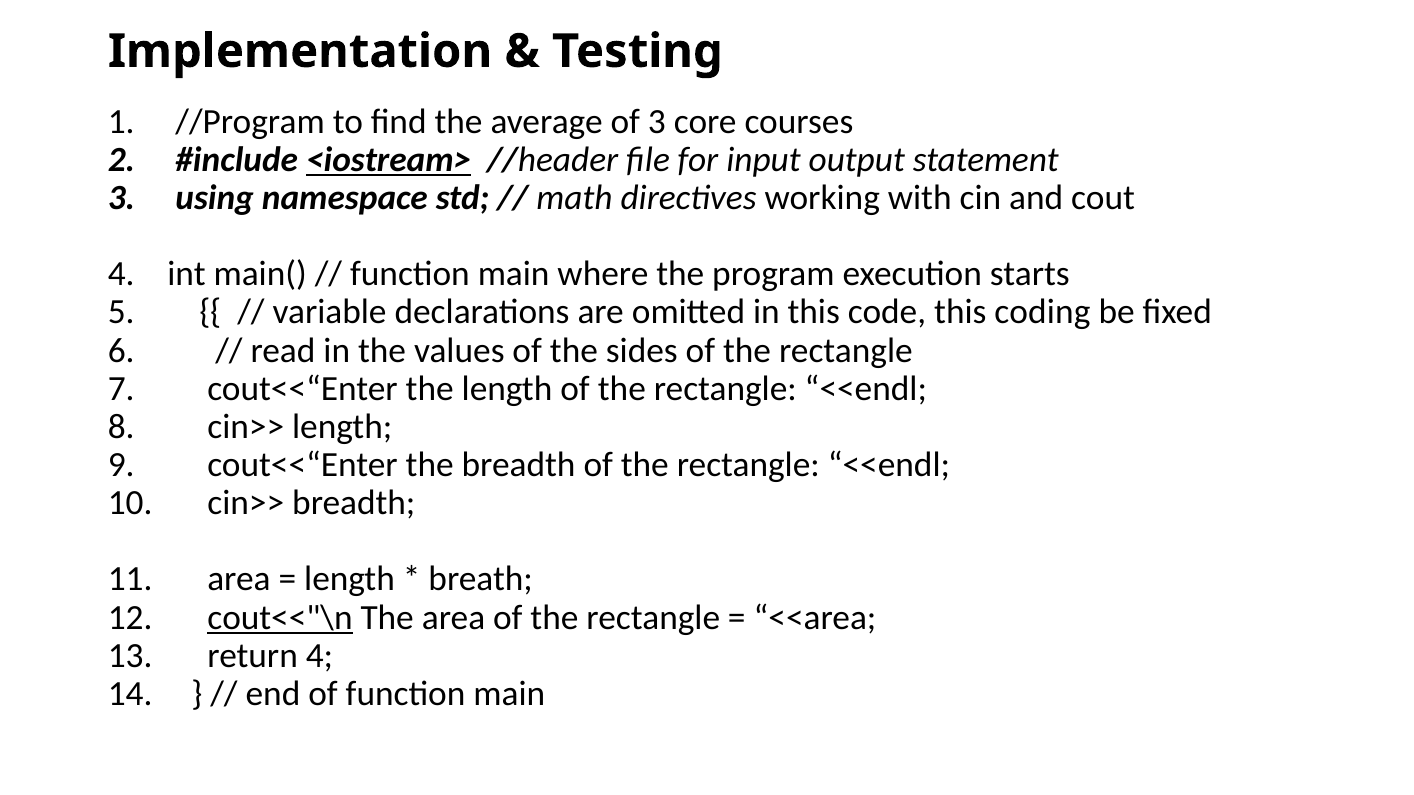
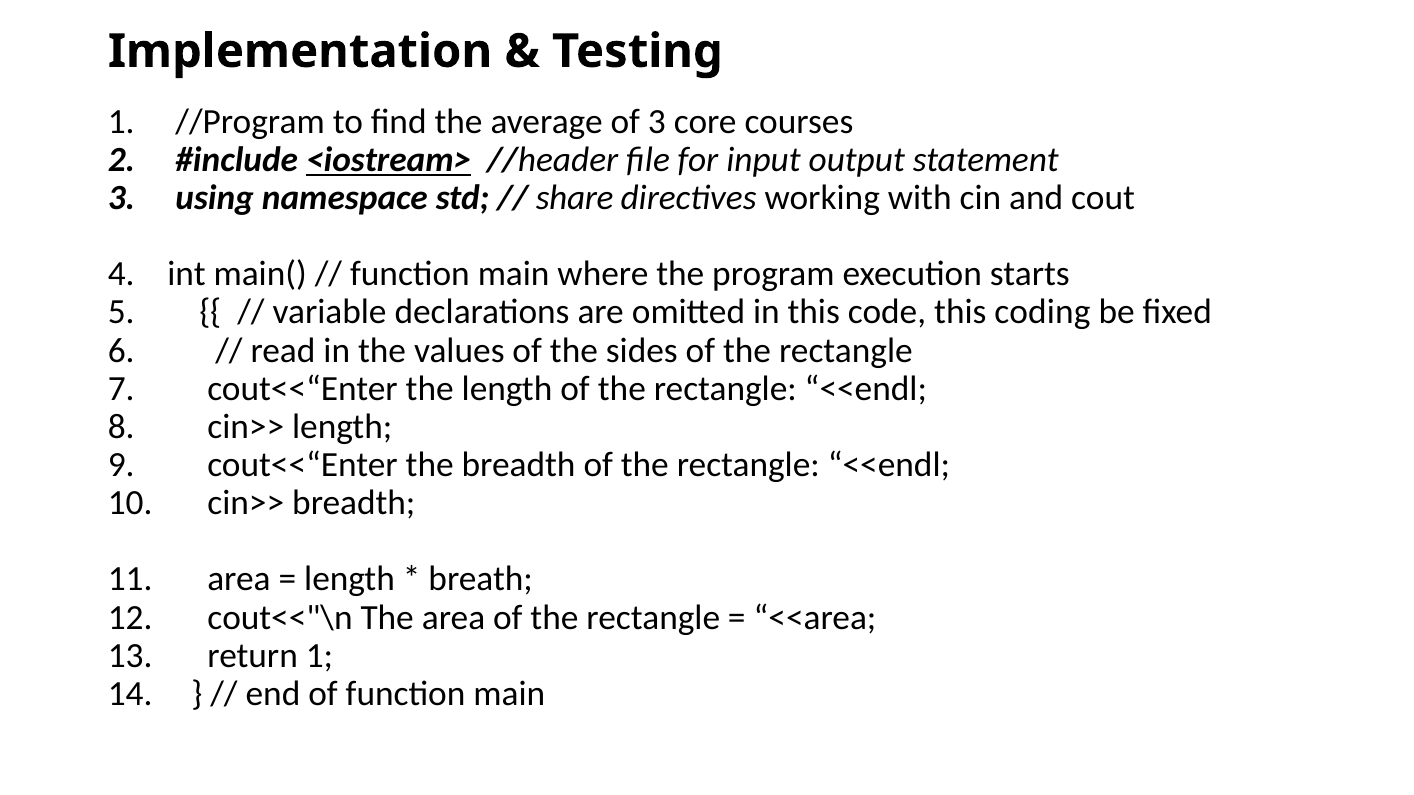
math: math -> share (575, 198)
cout<<"\n underline: present -> none (280, 618)
return 4: 4 -> 1 (320, 656)
